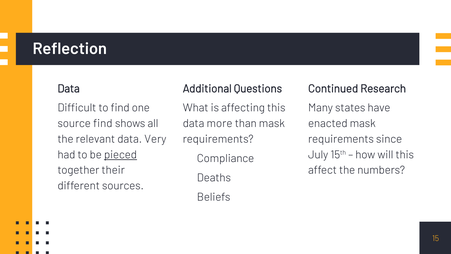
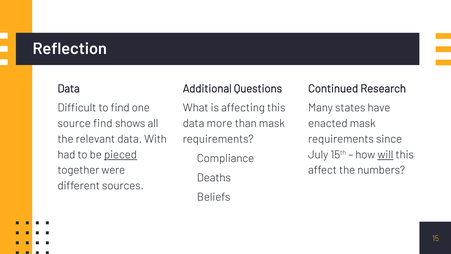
Very: Very -> With (155, 139)
will underline: none -> present (385, 154)
their: their -> were (113, 170)
